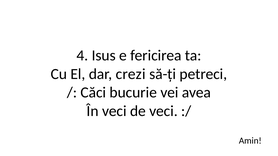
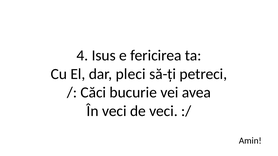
crezi: crezi -> pleci (131, 74)
